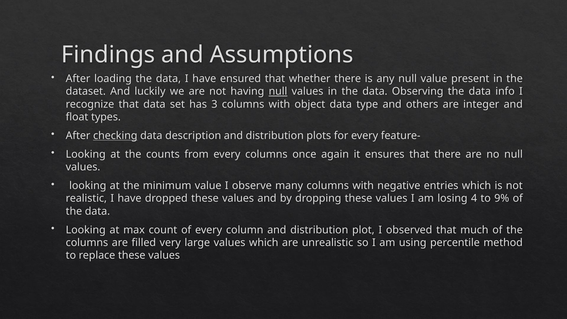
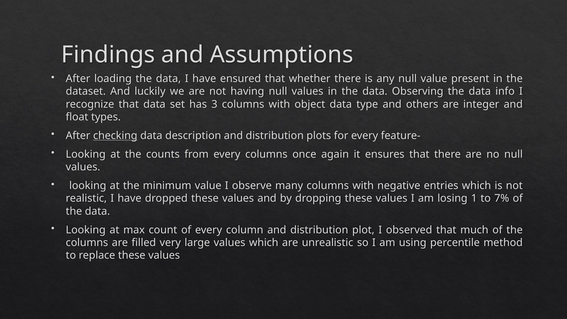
null underline: present -> none (278, 91)
4: 4 -> 1 (474, 198)
9%: 9% -> 7% (502, 198)
